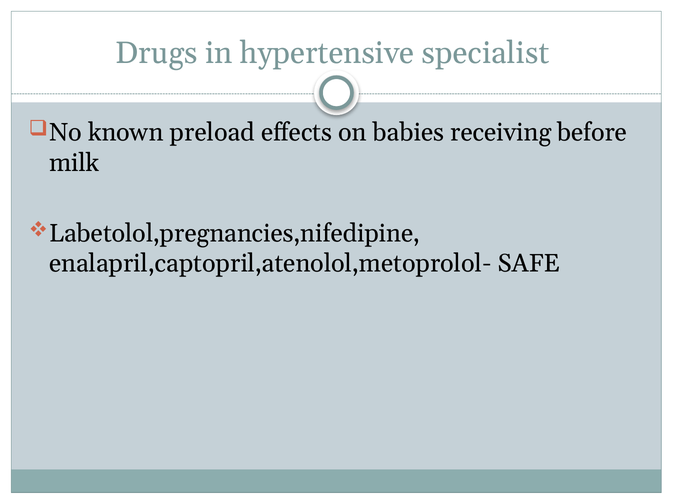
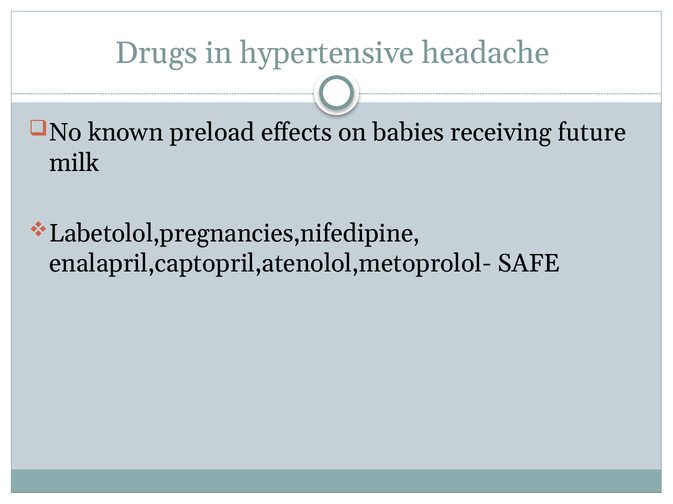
specialist: specialist -> headache (486, 53)
before: before -> future (592, 133)
